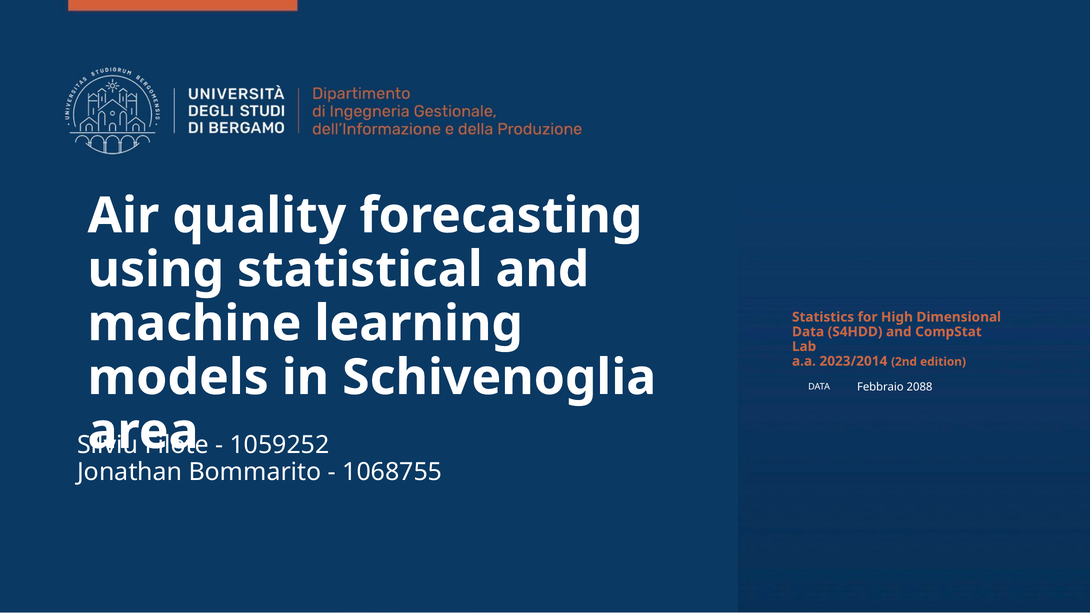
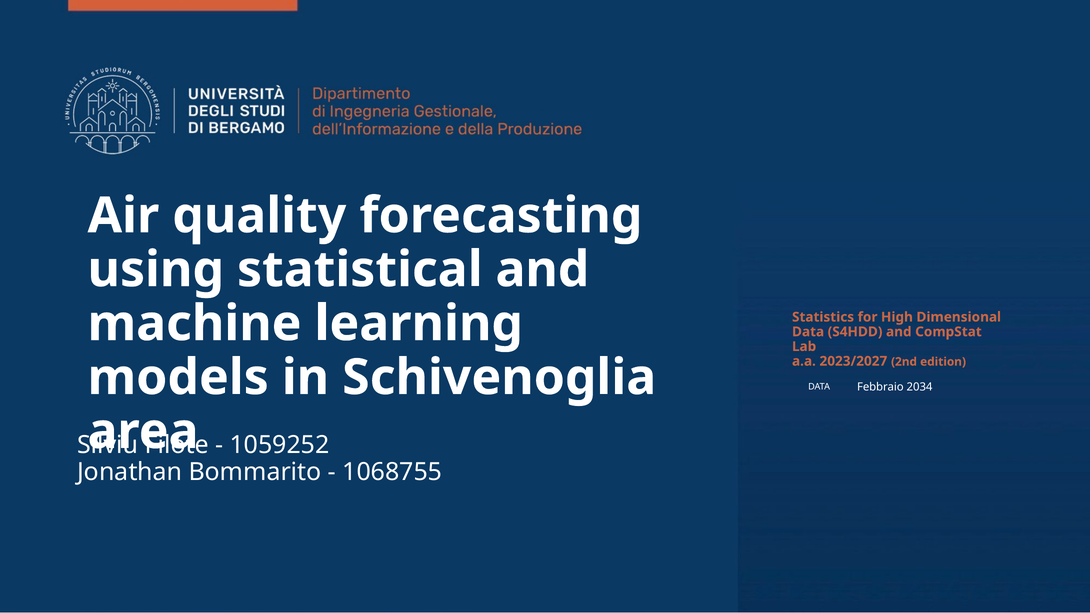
2023/2014: 2023/2014 -> 2023/2027 (853, 361)
2088: 2088 -> 2034 (920, 387)
